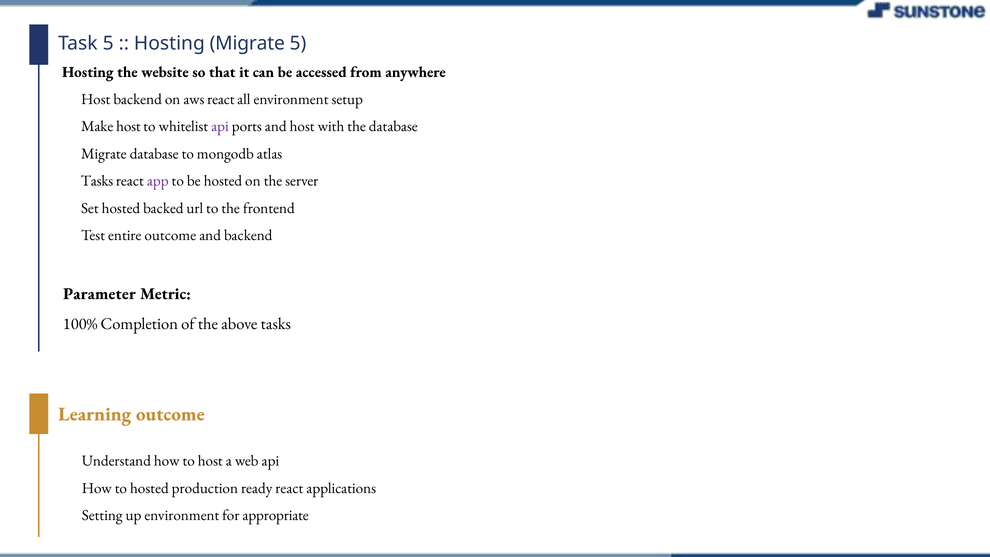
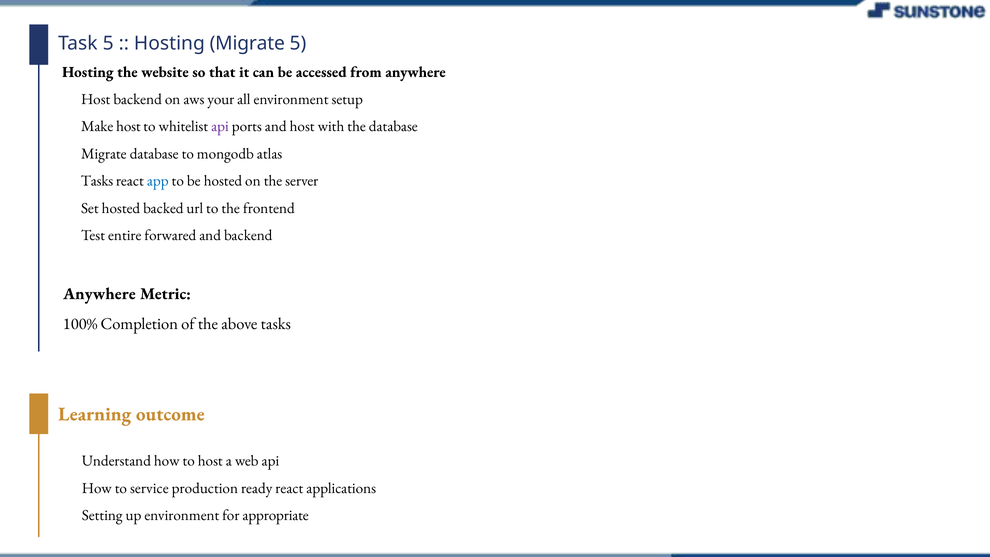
aws react: react -> your (221, 99)
app colour: purple -> blue (158, 181)
entire outcome: outcome -> forwared (170, 235)
Parameter: Parameter -> Anywhere (99, 294)
to hosted: hosted -> service (149, 488)
